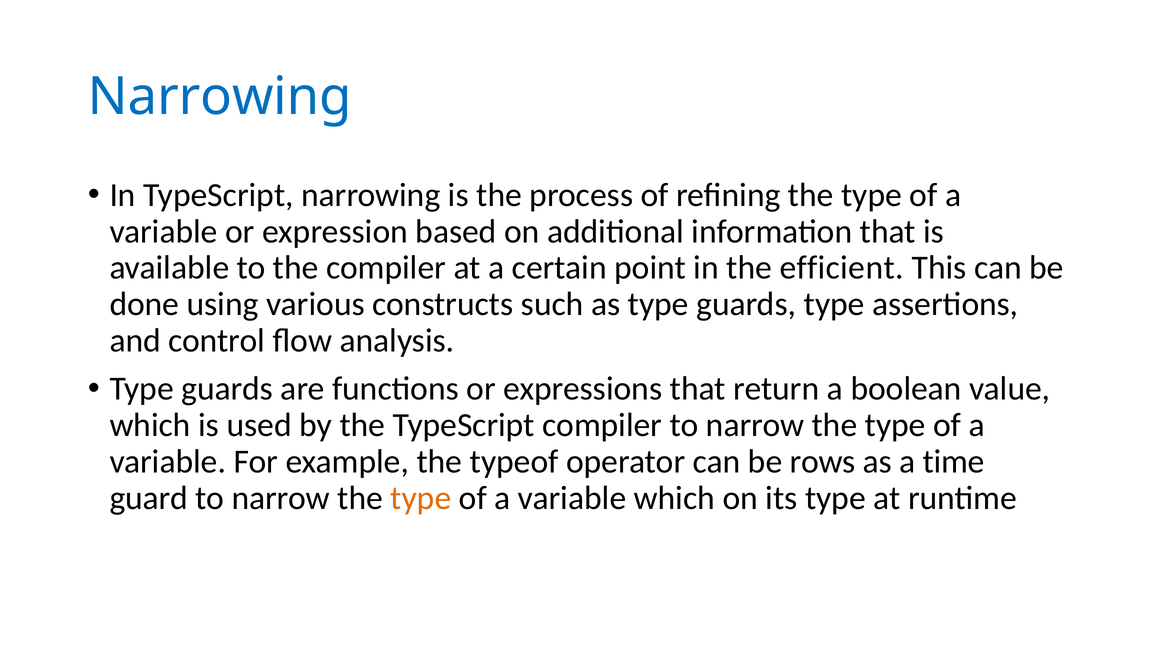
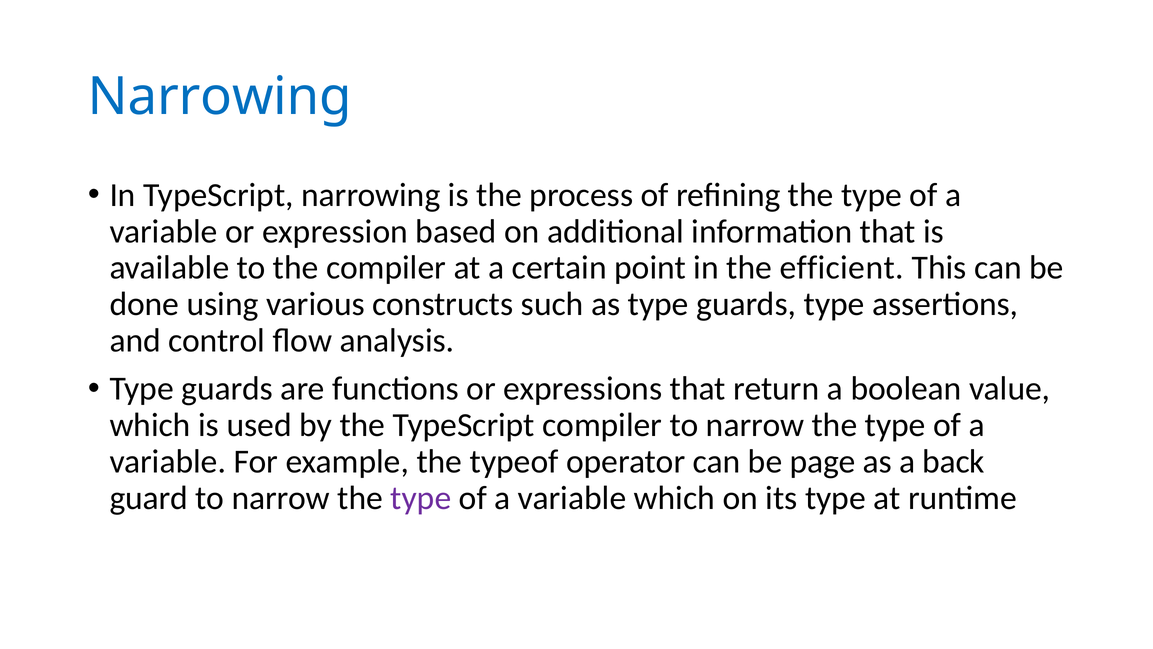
rows: rows -> page (823, 461)
time: time -> back (954, 461)
type colour: orange -> purple (421, 498)
